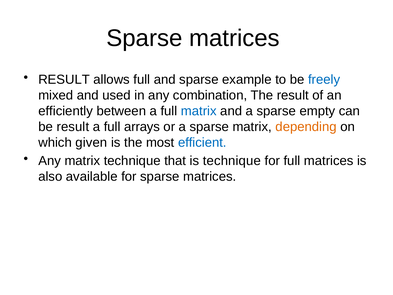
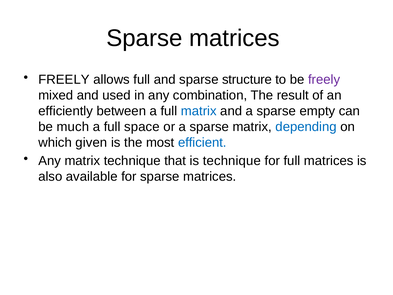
RESULT: RESULT -> FREELY (64, 80)
example: example -> structure (247, 80)
freely colour: blue -> purple (324, 80)
be result: result -> much (73, 127)
arrays: arrays -> space (142, 127)
depending colour: orange -> blue (306, 127)
